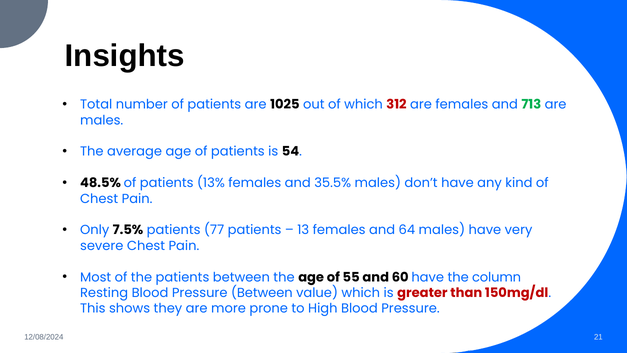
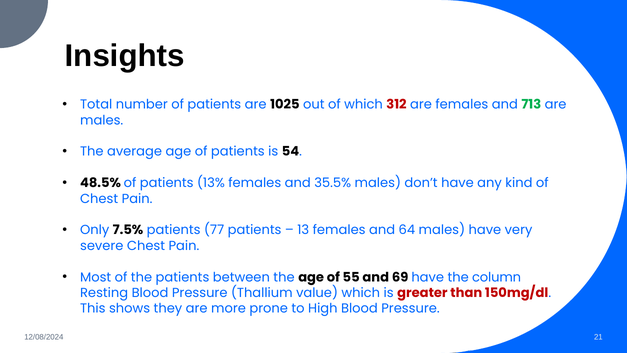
60: 60 -> 69 (400, 277)
Pressure Between: Between -> Thallium (262, 293)
